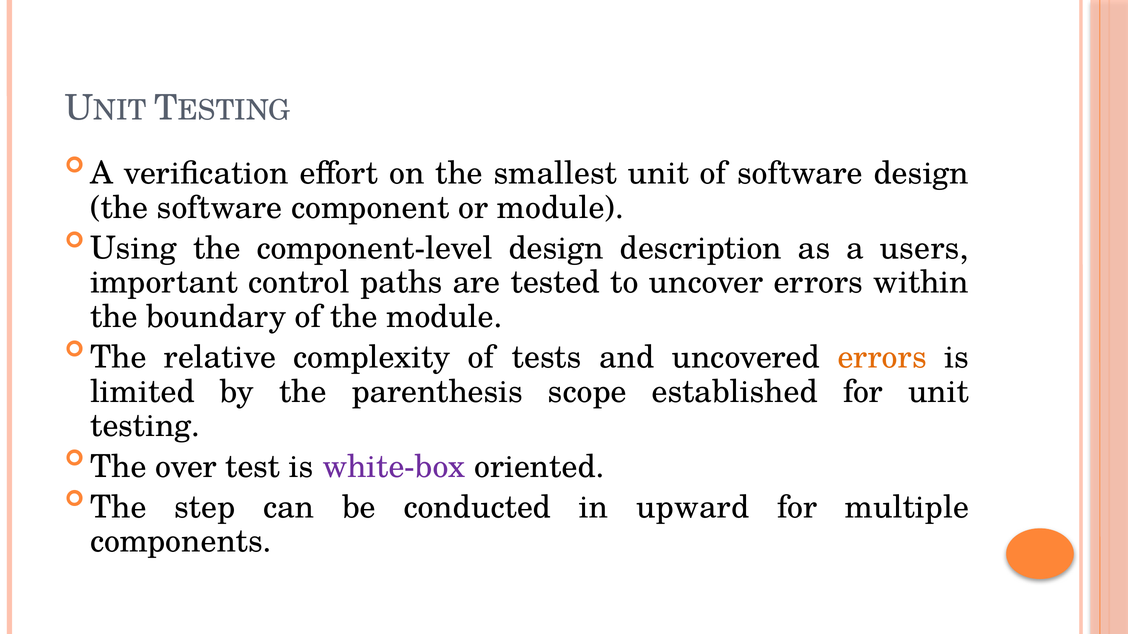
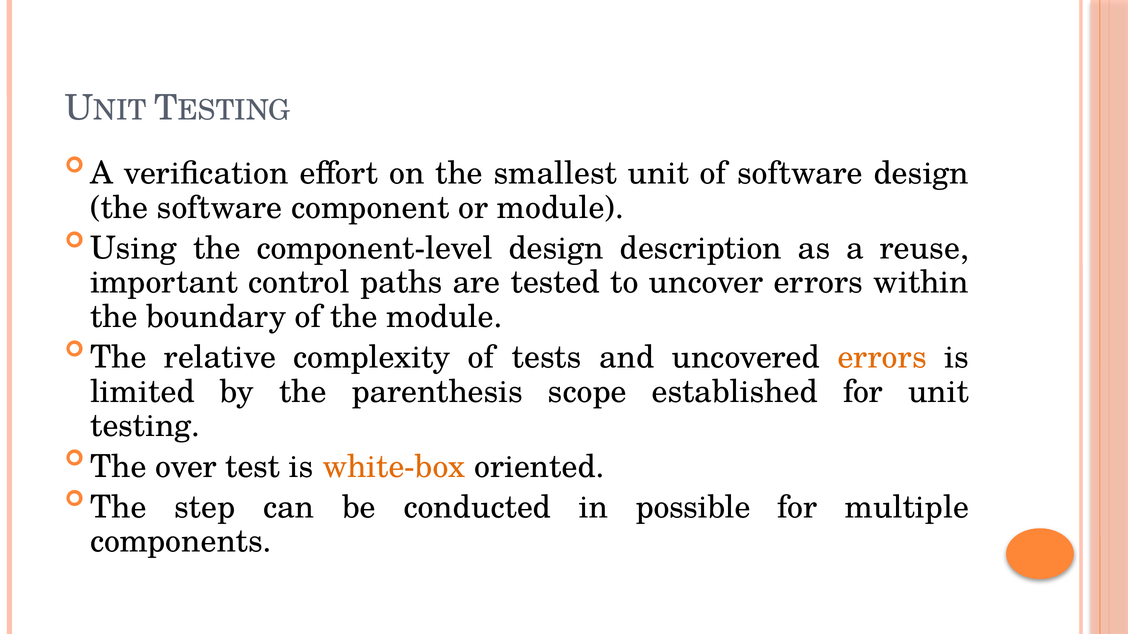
users: users -> reuse (924, 248)
white-box colour: purple -> orange (394, 467)
upward: upward -> possible (693, 508)
